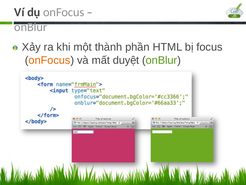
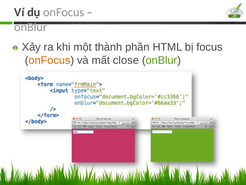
duyệt: duyệt -> close (126, 60)
